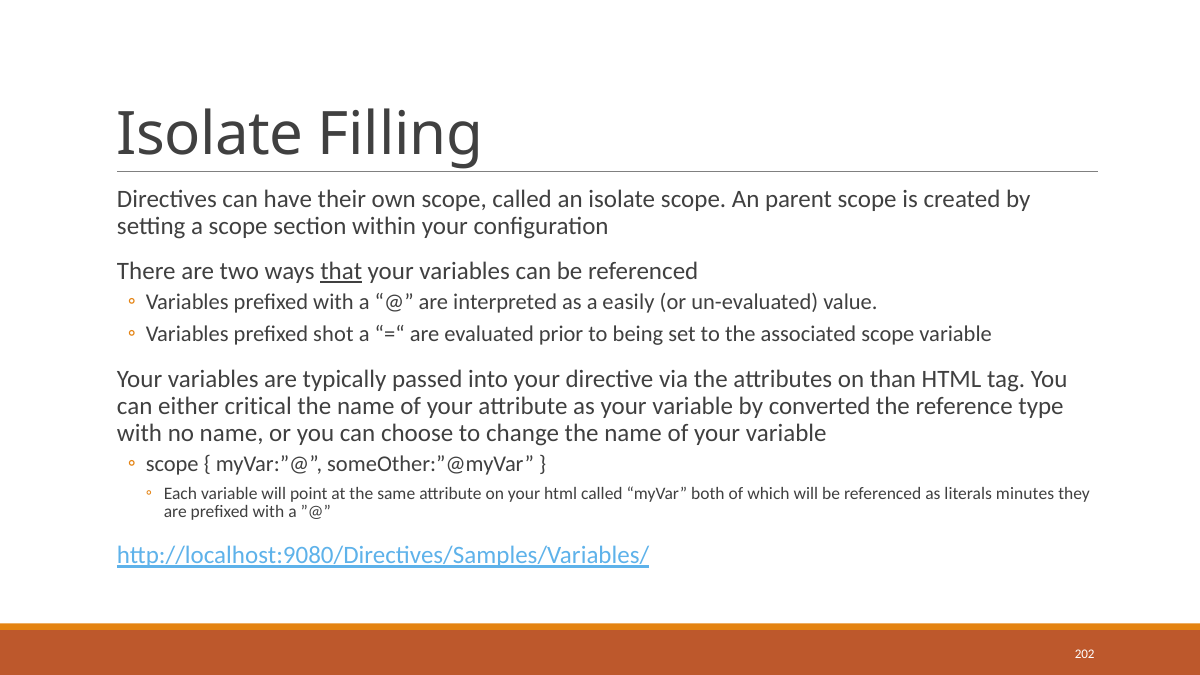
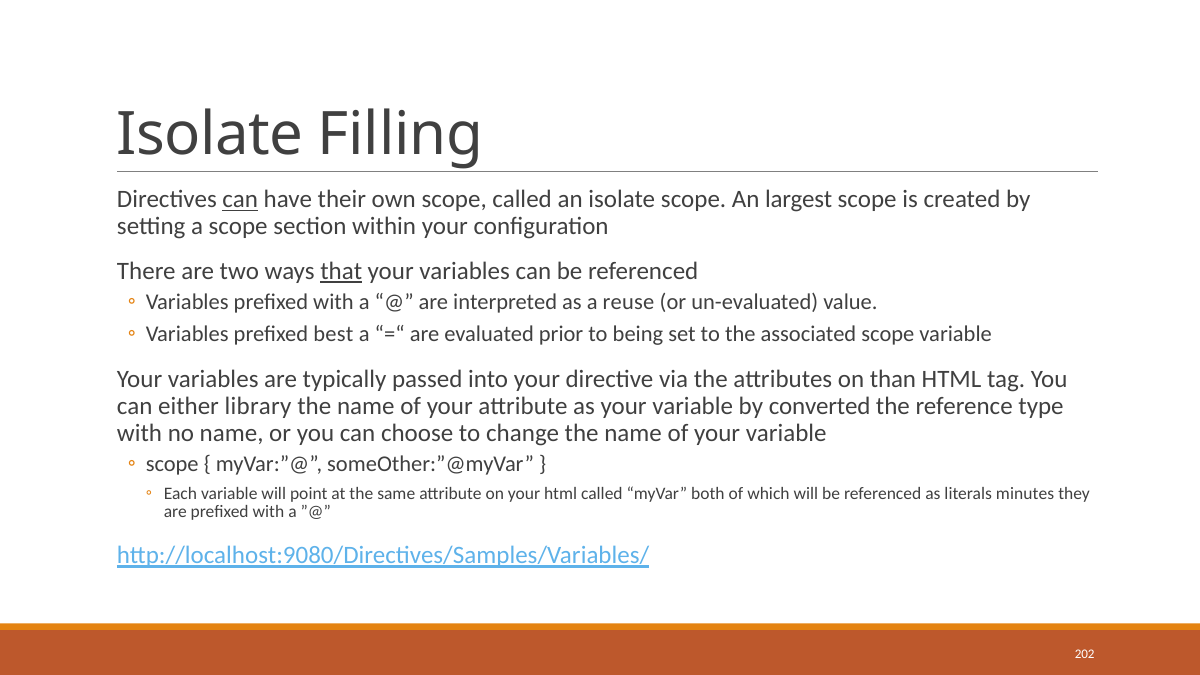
can underline: none -> present (240, 200)
parent: parent -> largest (799, 200)
easily: easily -> reuse (628, 302)
shot: shot -> best (333, 334)
critical: critical -> library (258, 406)
